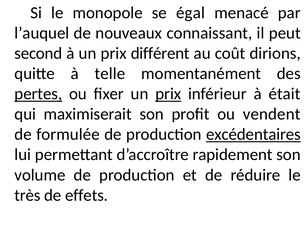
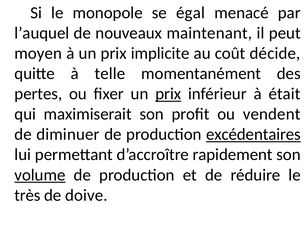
connaissant: connaissant -> maintenant (209, 33)
second: second -> moyen (38, 53)
différent: différent -> implicite (160, 53)
dirions: dirions -> décide (275, 53)
pertes underline: present -> none (38, 94)
formulée: formulée -> diminuer (68, 134)
volume underline: none -> present (40, 175)
effets: effets -> doive (86, 195)
